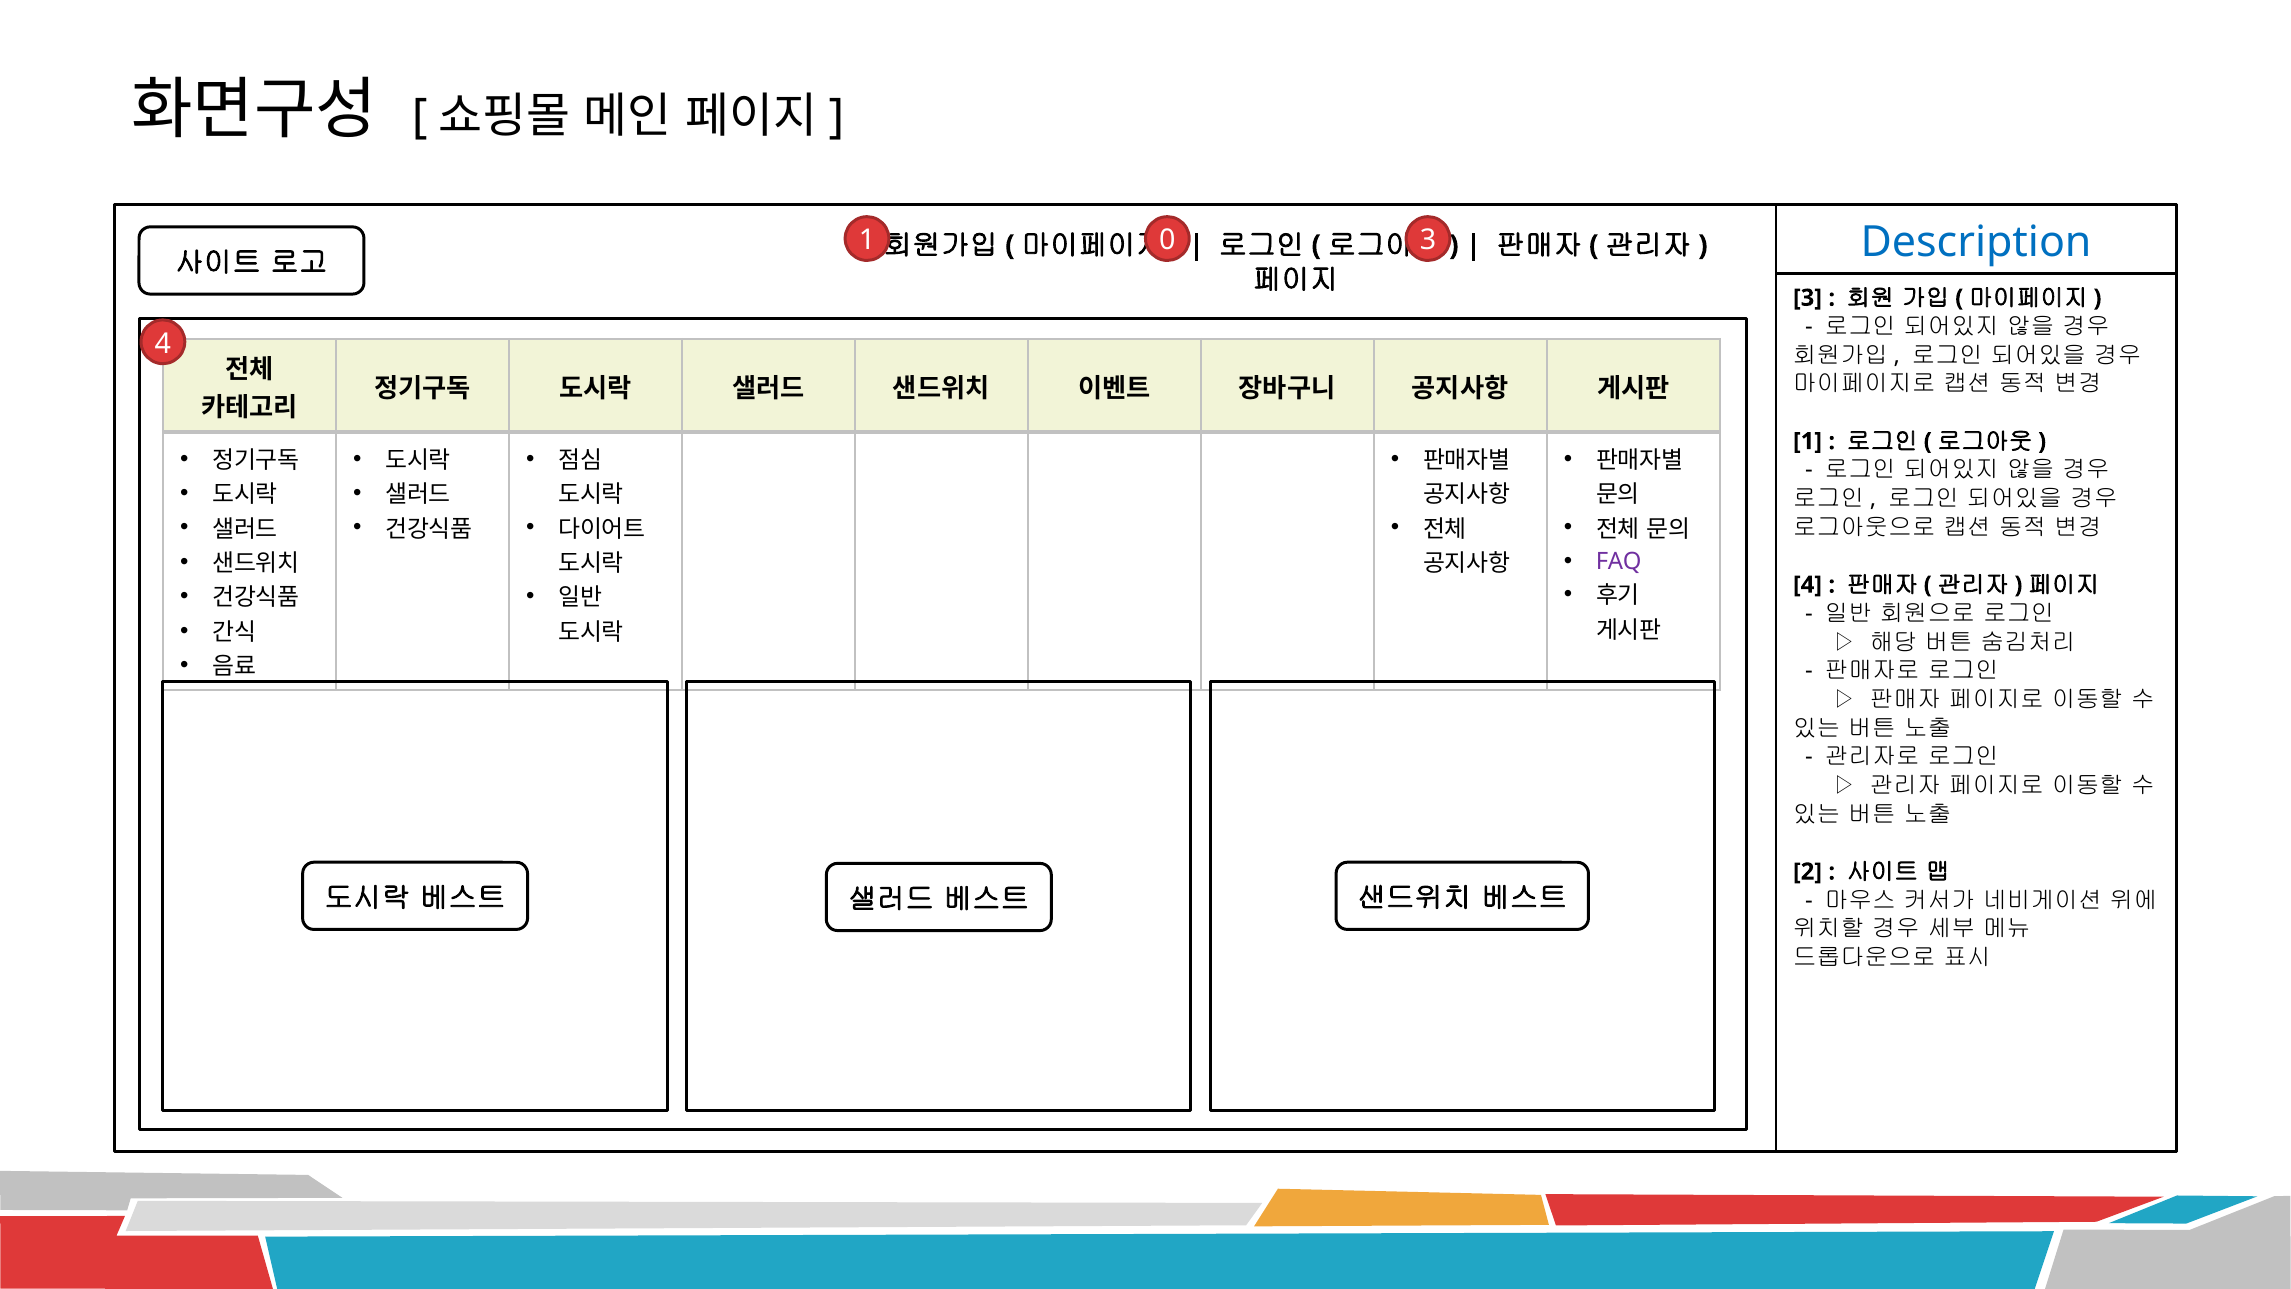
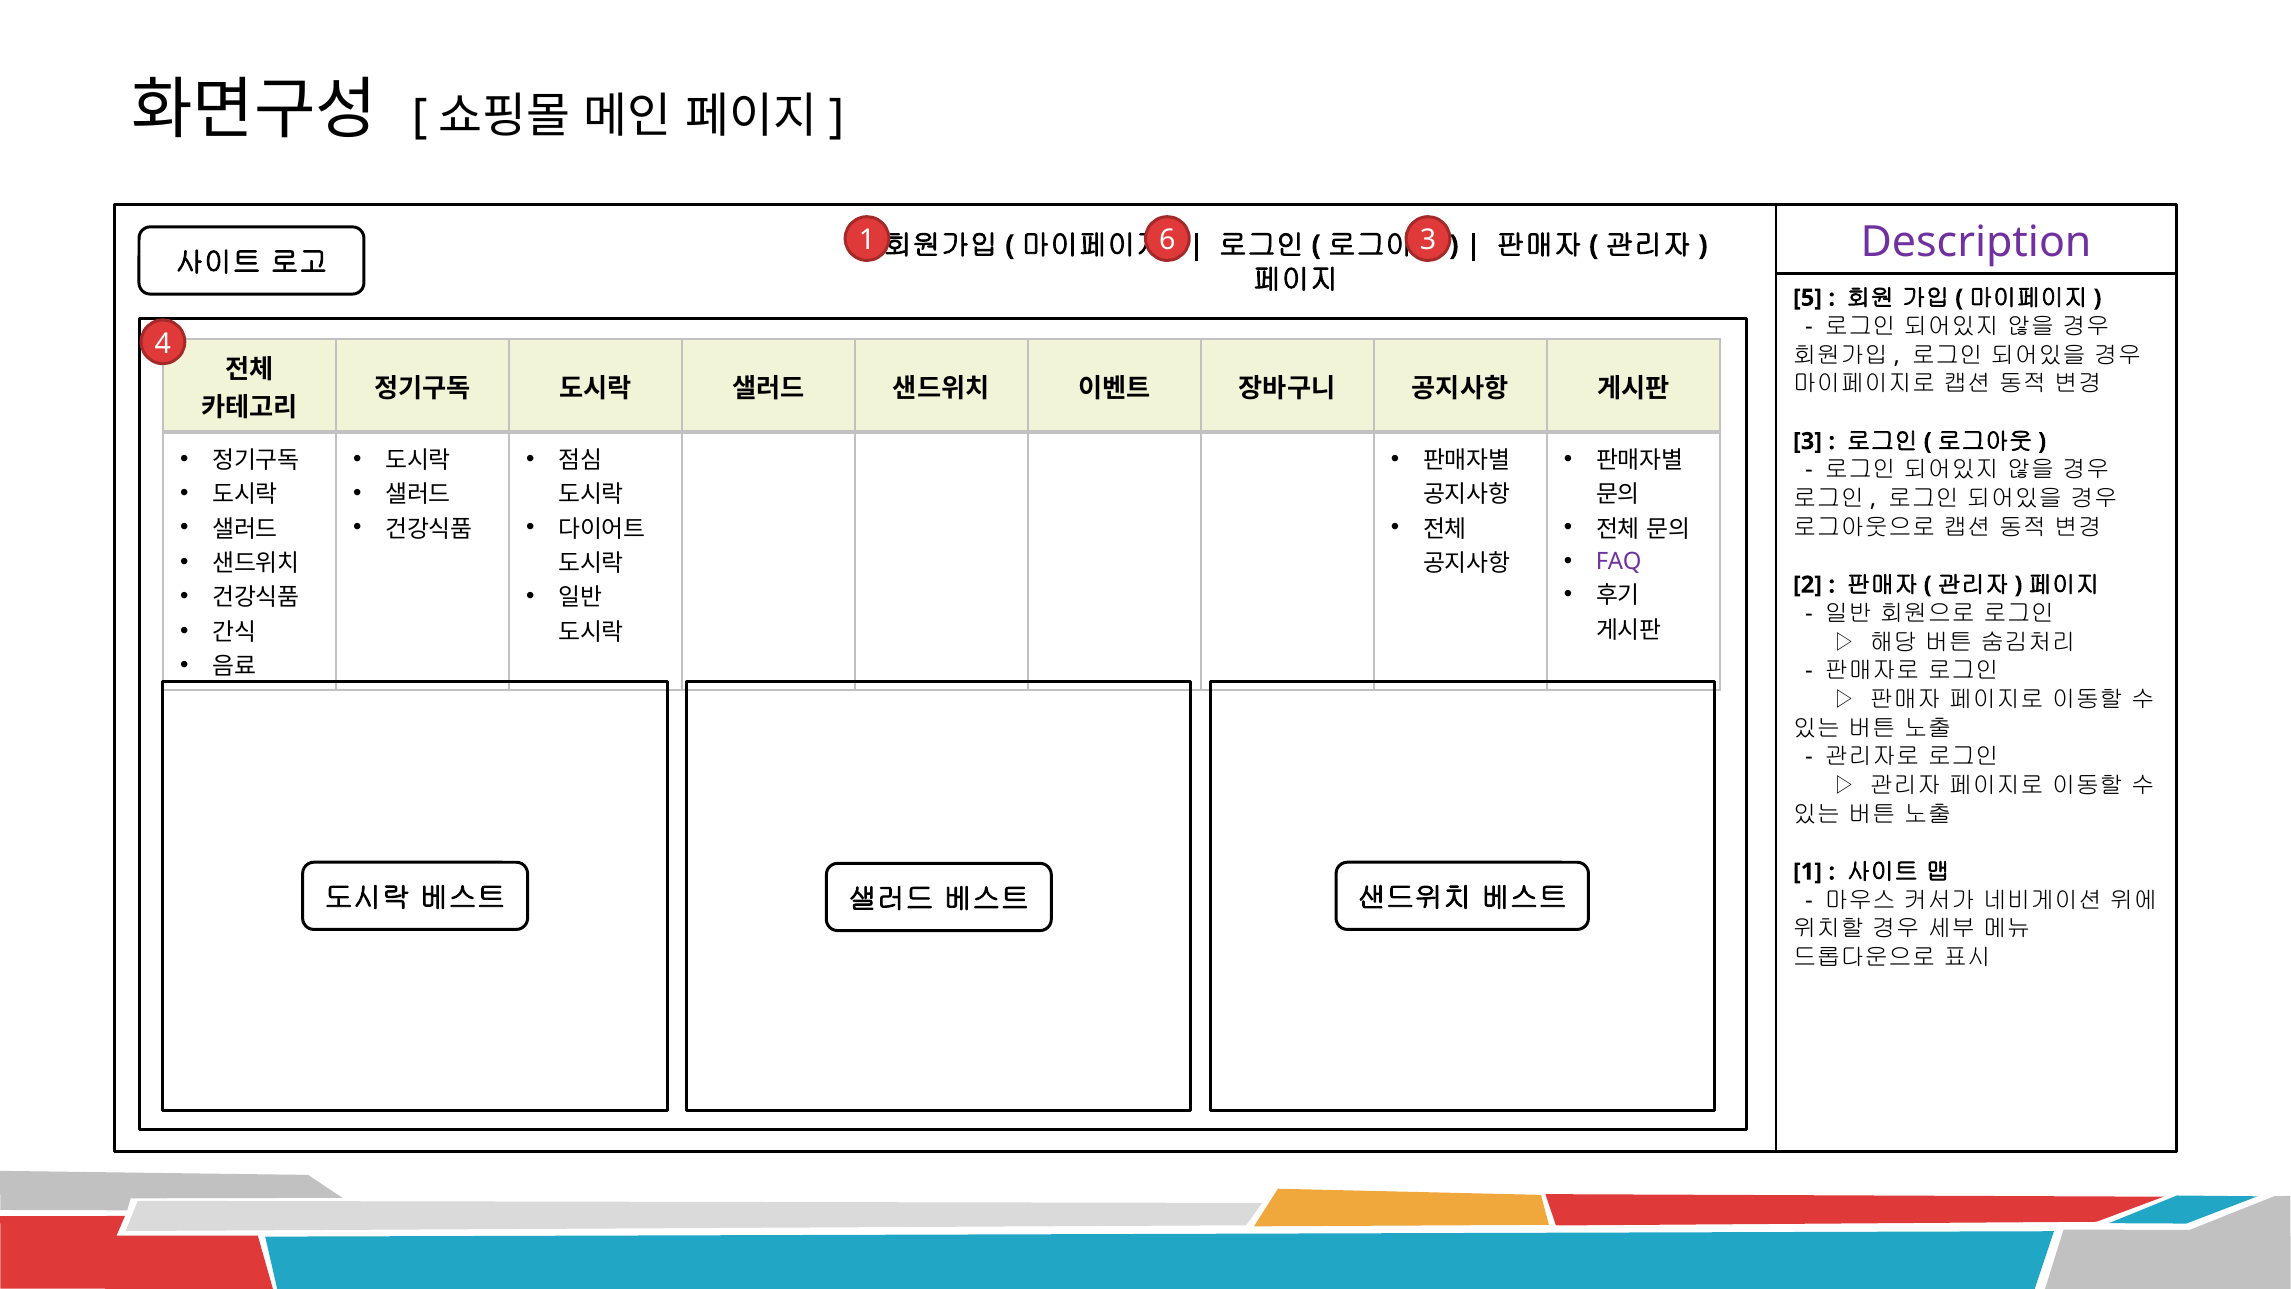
Description colour: blue -> purple (1976, 242)
0: 0 -> 6 (1167, 240)
3: 3 -> 5 (1808, 298)
1: 1 -> 3 (1808, 441)
4: 4 -> 2 (1808, 585)
2: 2 -> 1 (1808, 871)
